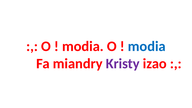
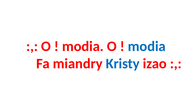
Kristy colour: purple -> blue (123, 64)
